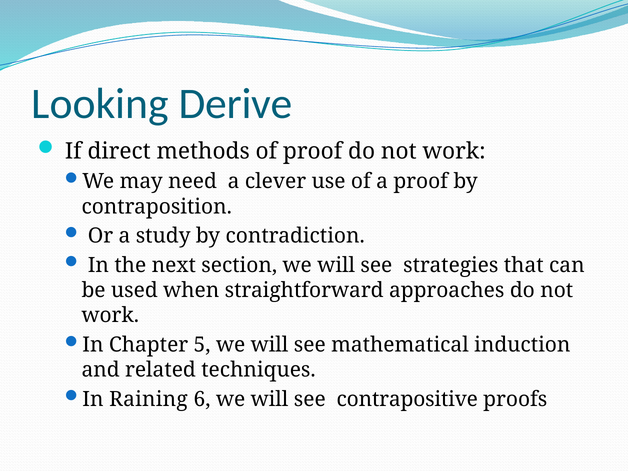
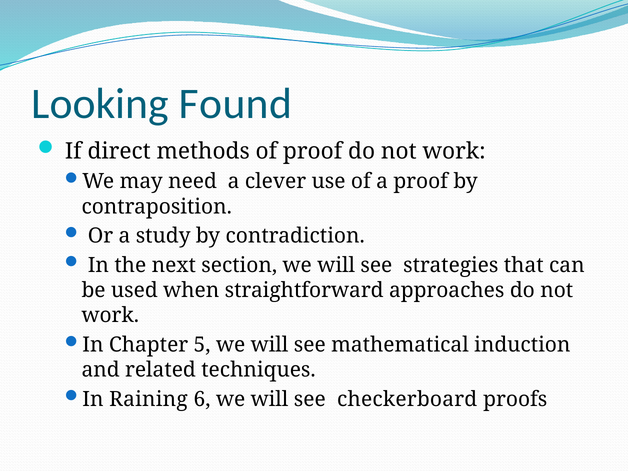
Derive: Derive -> Found (235, 104)
contrapositive: contrapositive -> checkerboard (407, 399)
